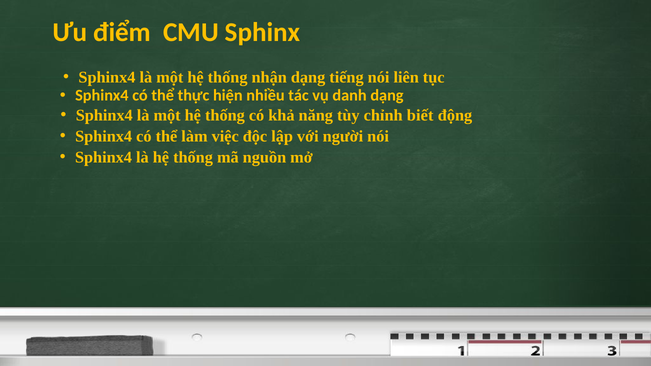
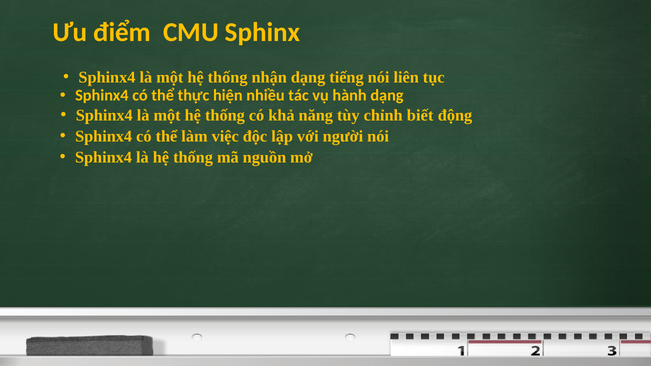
danh: danh -> hành (350, 96)
